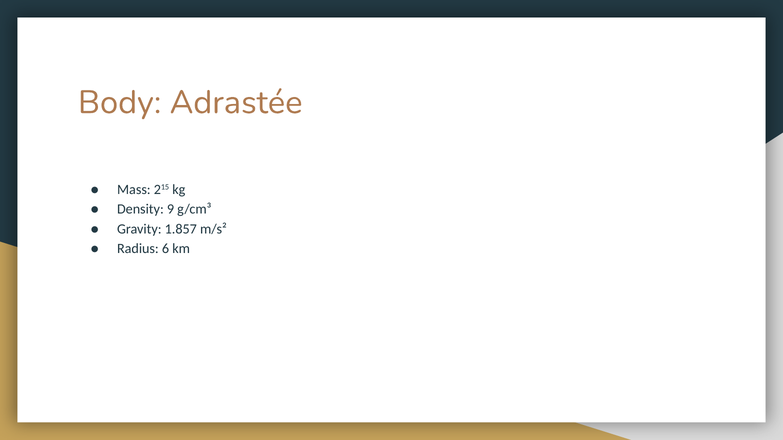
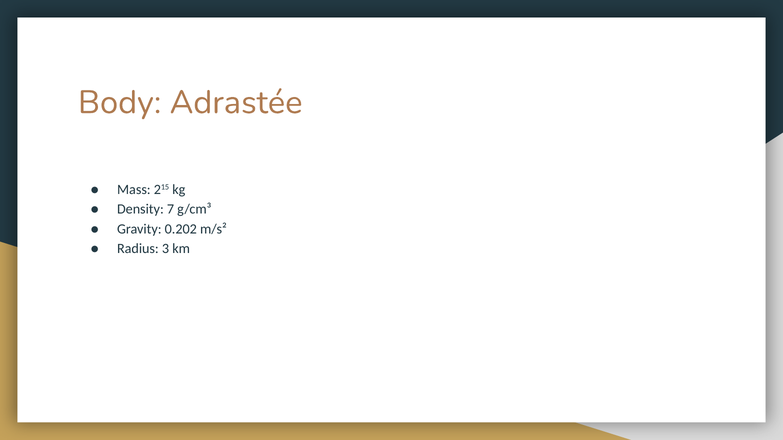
9: 9 -> 7 (170, 209)
1.857: 1.857 -> 0.202 (181, 229)
6: 6 -> 3 (166, 249)
